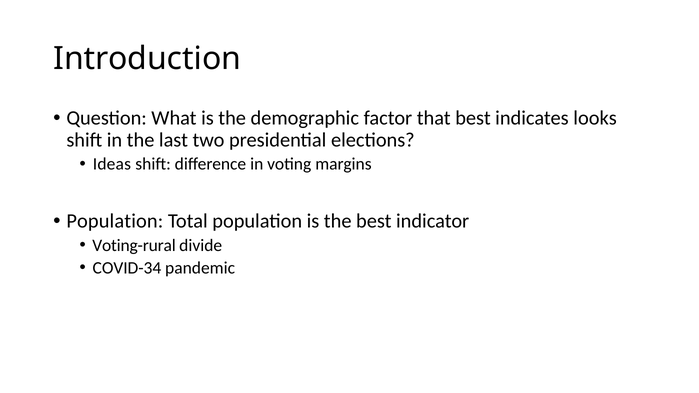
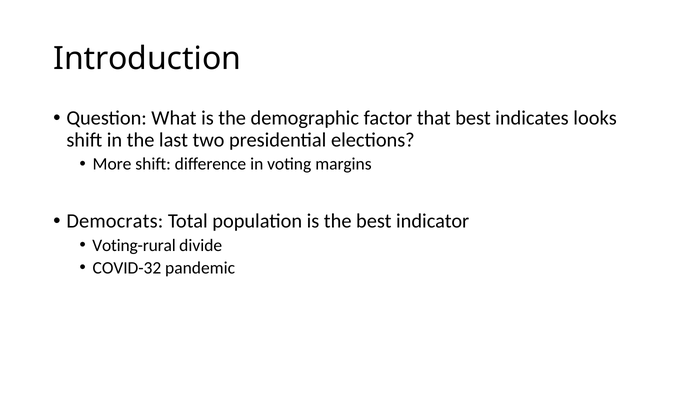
Ideas: Ideas -> More (112, 164)
Population: Population -> Democrats (115, 221)
COVID-34: COVID-34 -> COVID-32 (127, 268)
